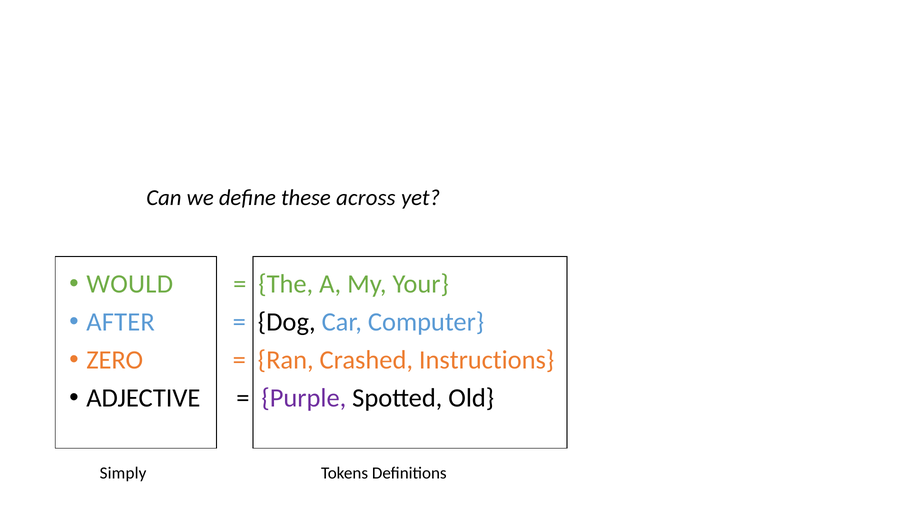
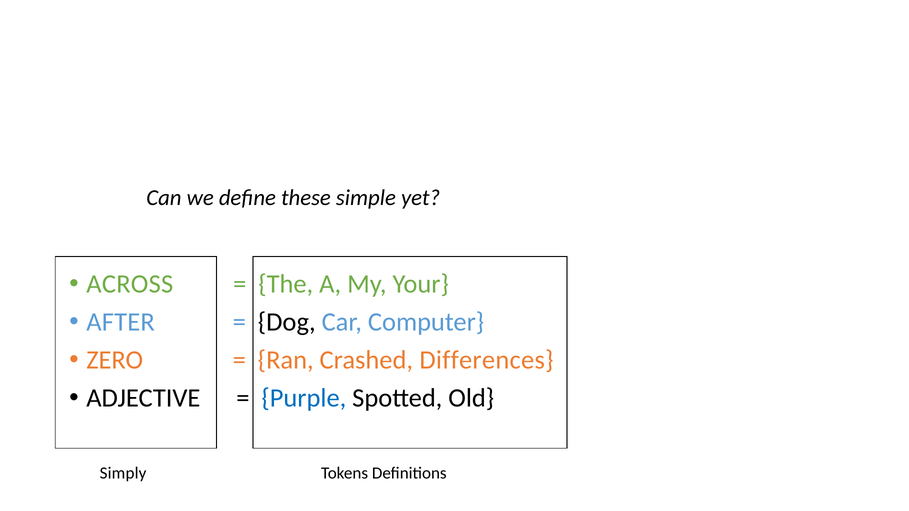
across: across -> simple (366, 198)
WOULD: WOULD -> ACROSS (130, 284)
Instructions: Instructions -> Differences (486, 360)
Purple colour: purple -> blue (304, 398)
